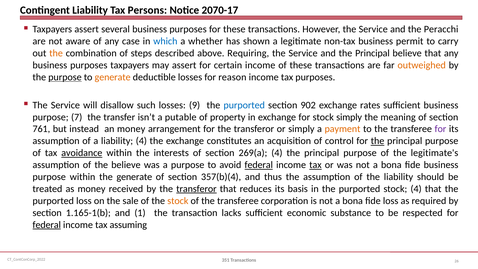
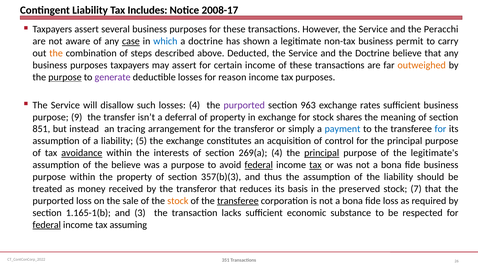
Persons: Persons -> Includes (147, 10)
2070-17: 2070-17 -> 2008-17 (220, 10)
case underline: none -> present (131, 41)
a whether: whether -> doctrine (206, 41)
Requiring: Requiring -> Deducted (248, 53)
and the Principal: Principal -> Doctrine (372, 53)
generate colour: orange -> purple (113, 77)
losses 9: 9 -> 4 (195, 105)
purported colour: blue -> purple (244, 105)
902: 902 -> 963 (308, 105)
7: 7 -> 9 (77, 117)
putable: putable -> deferral (181, 117)
stock simply: simply -> shares (349, 117)
761: 761 -> 851 (41, 129)
an money: money -> tracing (131, 129)
payment colour: orange -> blue (343, 129)
for colour: purple -> blue (440, 129)
liability 4: 4 -> 5 (141, 141)
the underline: present -> none (378, 141)
principal underline: none -> present (322, 153)
the generate: generate -> property (134, 177)
357(b)(4: 357(b)(4 -> 357(b)(3 (221, 177)
transferor underline: present -> none (196, 189)
in the purported: purported -> preserved (359, 189)
stock 4: 4 -> 7 (416, 189)
transferee underline: none -> present (238, 201)
1: 1 -> 3 (140, 213)
